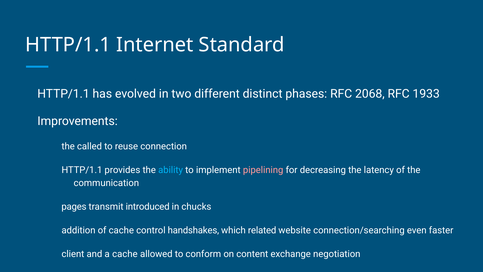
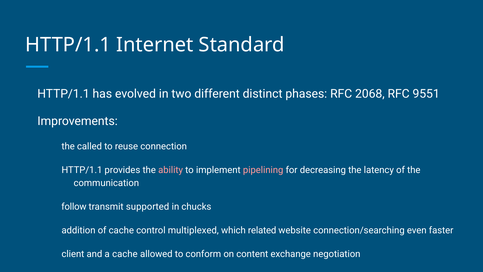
1933: 1933 -> 9551 (426, 94)
ability colour: light blue -> pink (171, 170)
pages: pages -> follow (74, 207)
introduced: introduced -> supported (148, 207)
handshakes: handshakes -> multiplexed (193, 230)
